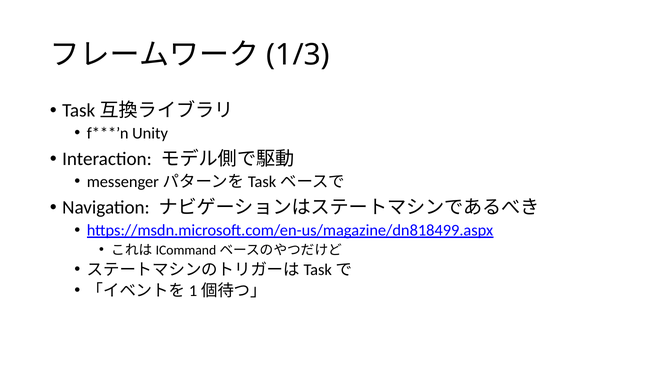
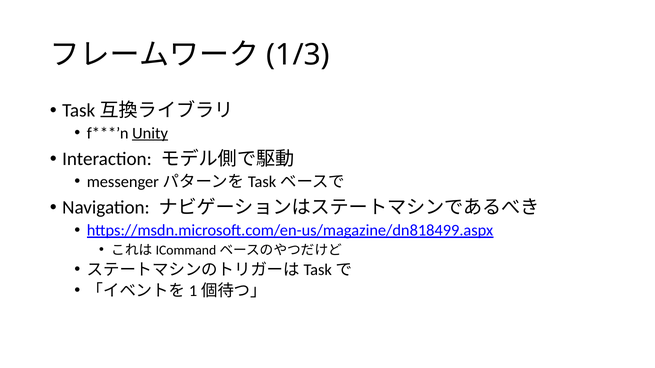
Unity underline: none -> present (150, 133)
